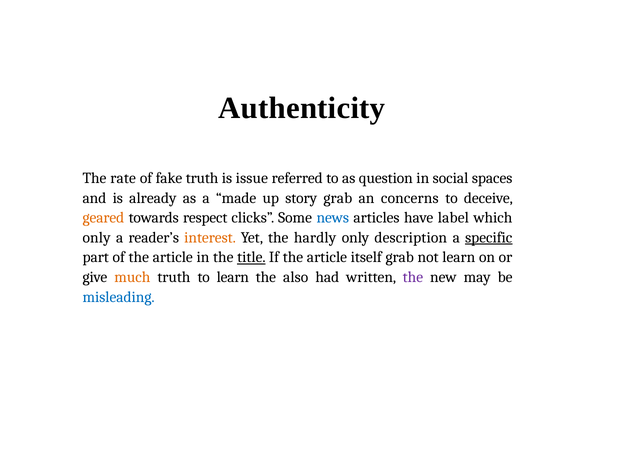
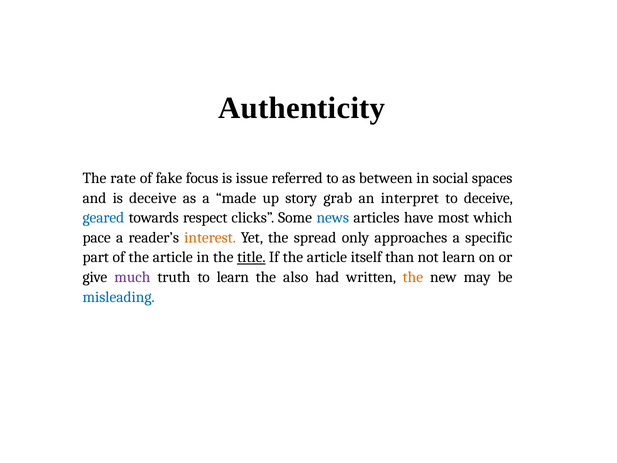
fake truth: truth -> focus (202, 178)
question: question -> between (386, 178)
is already: already -> deceive (153, 198)
concerns: concerns -> interpret (410, 198)
geared colour: orange -> blue (103, 218)
label: label -> most (453, 218)
only: only -> pace (97, 237)
hardly: hardly -> spread (315, 237)
description: description -> approaches (411, 237)
specific underline: present -> none (489, 237)
itself grab: grab -> than (400, 257)
much colour: orange -> purple (132, 277)
the colour: purple -> orange (413, 277)
